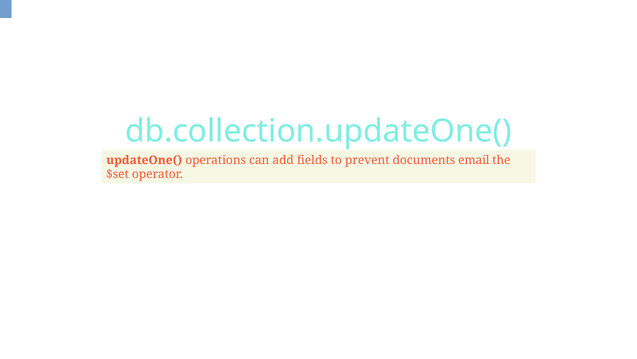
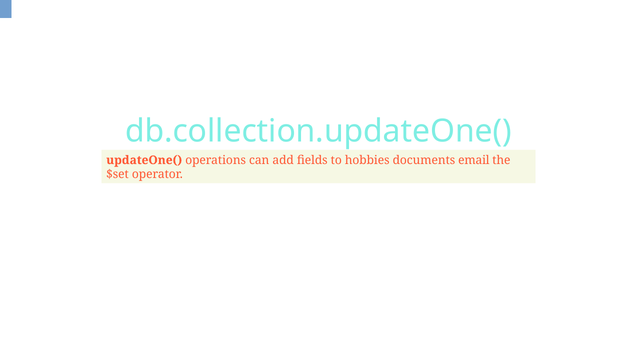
prevent: prevent -> hobbies (367, 160)
